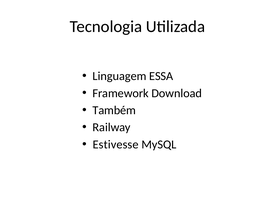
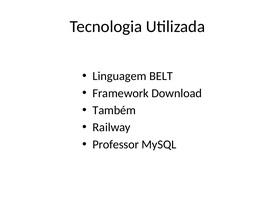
ESSA: ESSA -> BELT (161, 76)
Estivesse: Estivesse -> Professor (116, 145)
